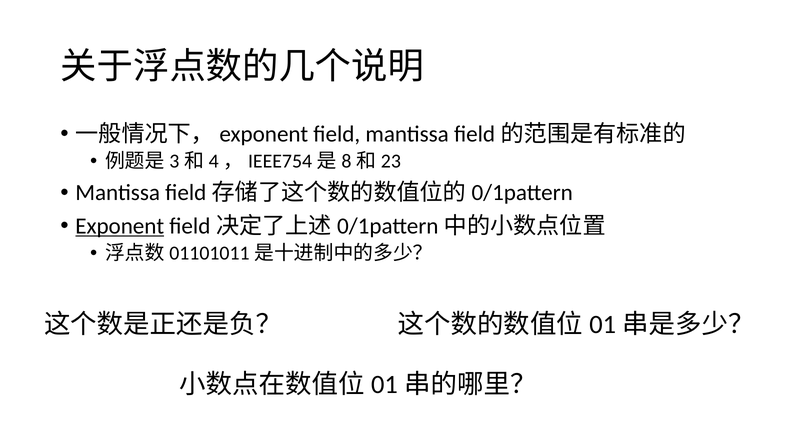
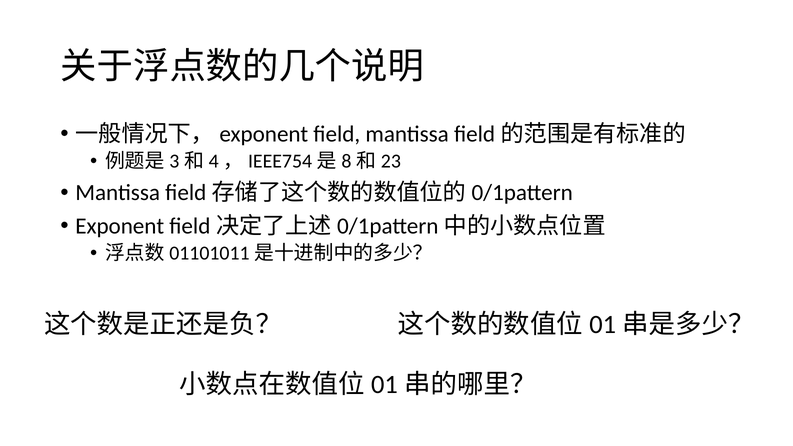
Exponent underline: present -> none (120, 226)
